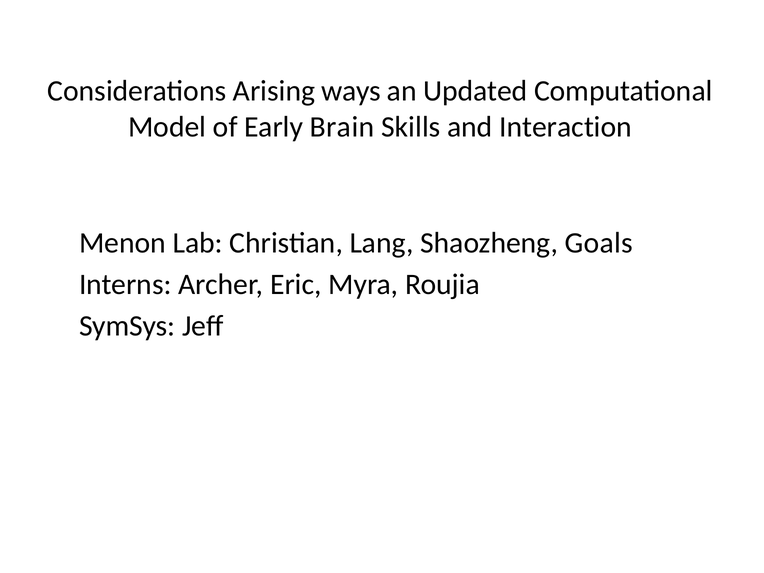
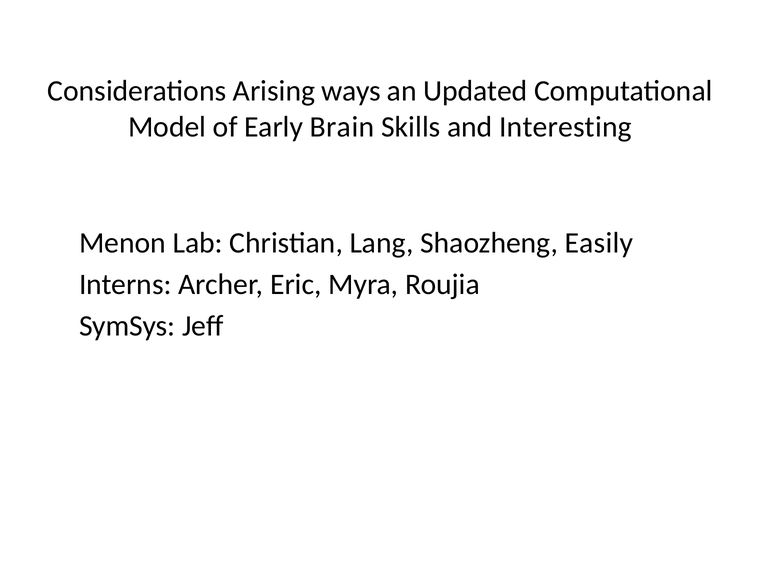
Interaction: Interaction -> Interesting (565, 127)
Goals: Goals -> Easily (599, 243)
